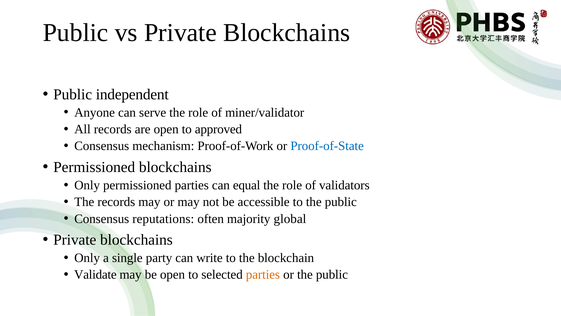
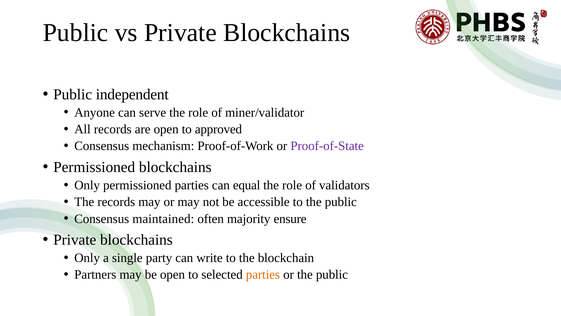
Proof-of-State colour: blue -> purple (327, 146)
reputations: reputations -> maintained (163, 219)
global: global -> ensure (290, 219)
Validate: Validate -> Partners (95, 274)
